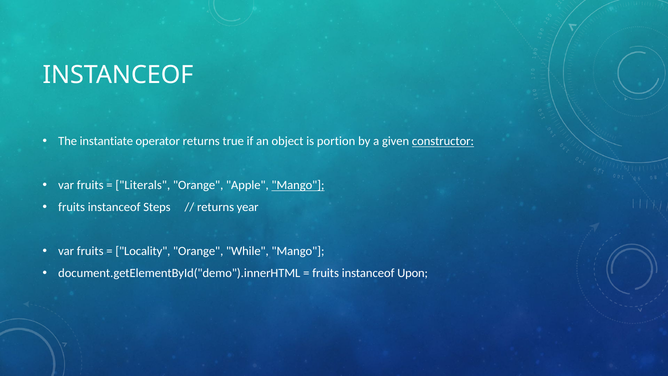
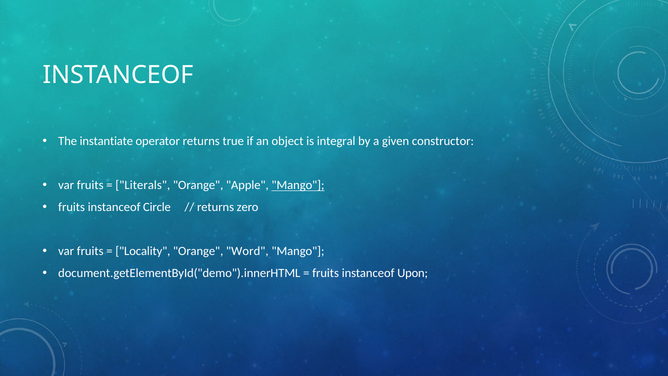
portion: portion -> integral (336, 141)
constructor underline: present -> none (443, 141)
Steps: Steps -> Circle (157, 207)
year: year -> zero (248, 207)
While: While -> Word (247, 251)
